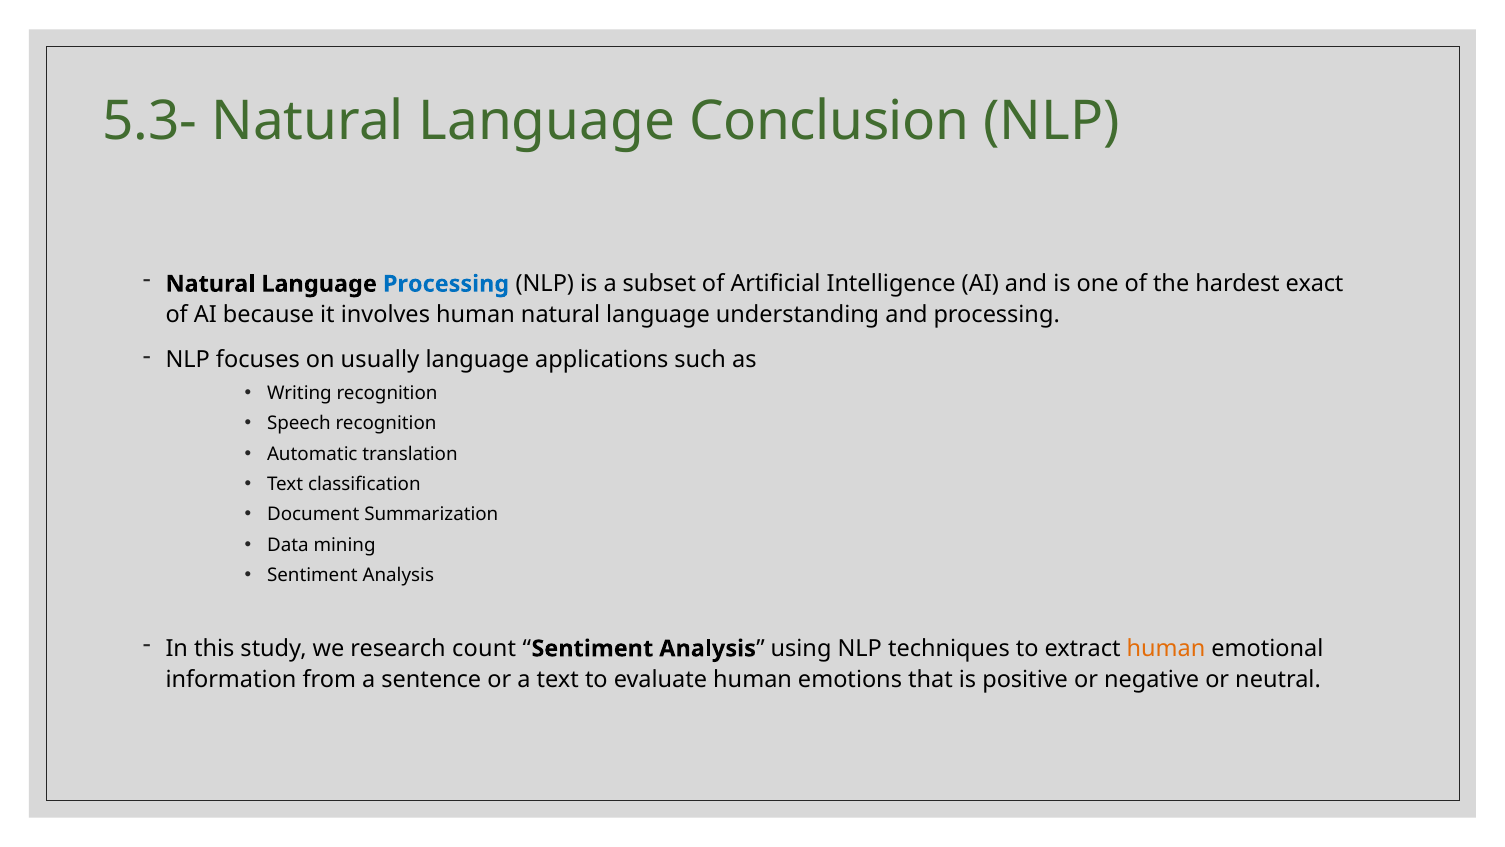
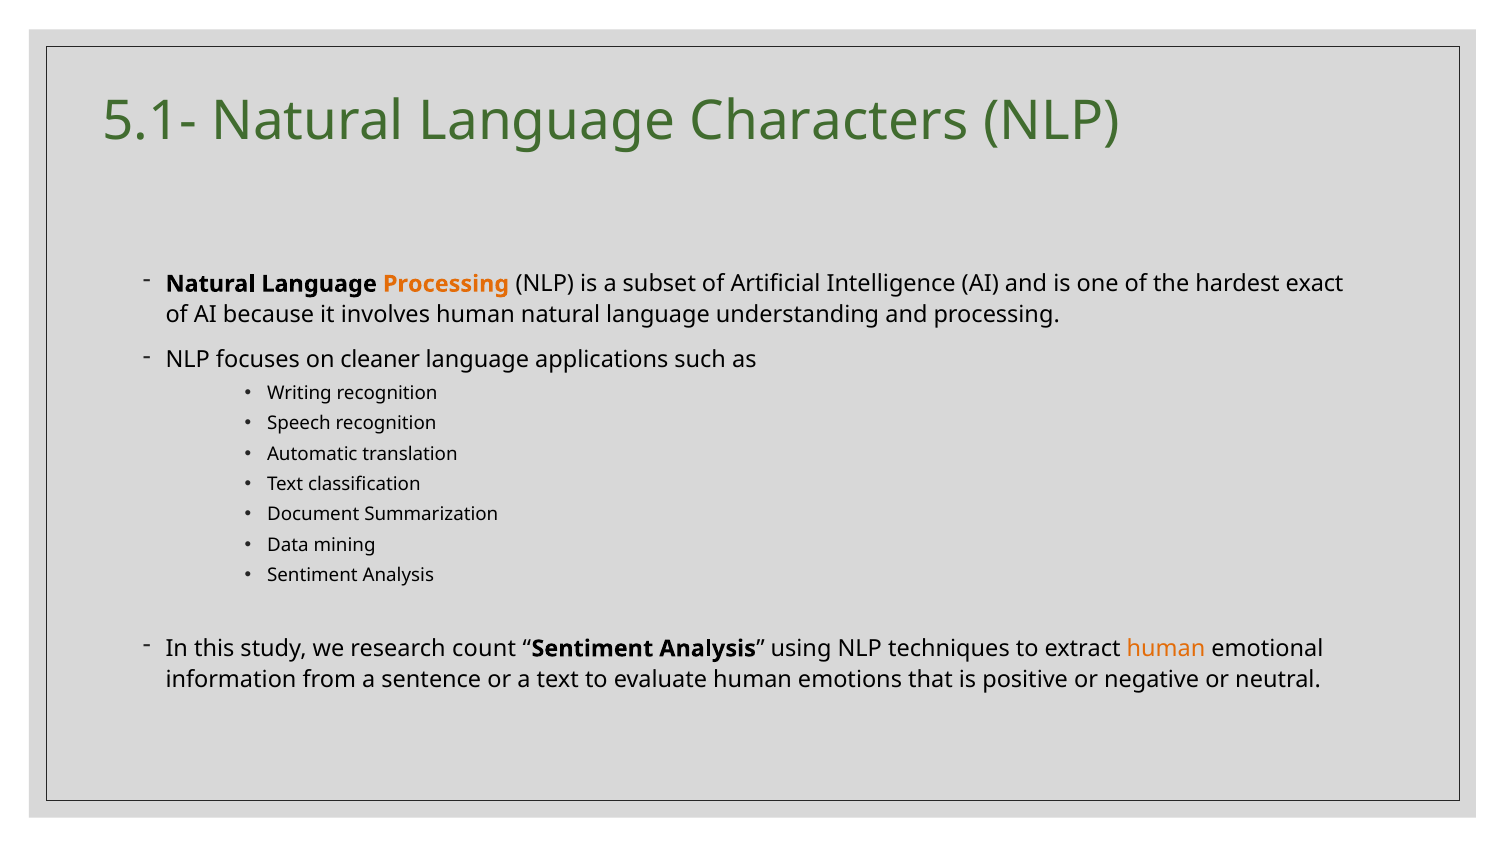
5.3-: 5.3- -> 5.1- (150, 121)
Conclusion: Conclusion -> Characters (829, 121)
Processing colour: blue -> orange (446, 284)
usually: usually -> cleaner (380, 360)
